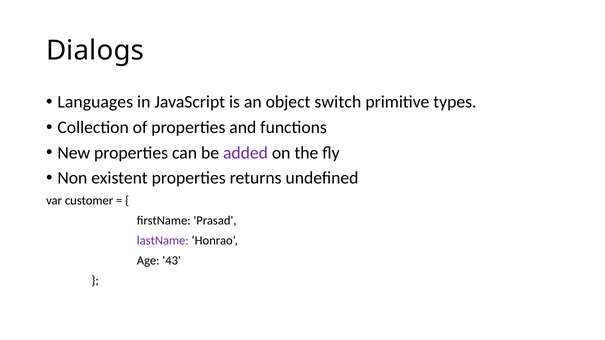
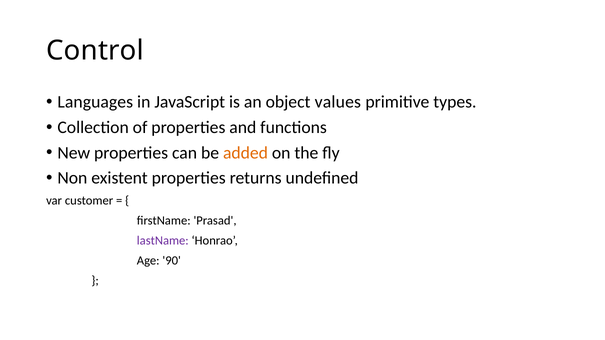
Dialogs: Dialogs -> Control (95, 51)
switch: switch -> values (338, 102)
added colour: purple -> orange (246, 153)
43: 43 -> 90 (172, 261)
